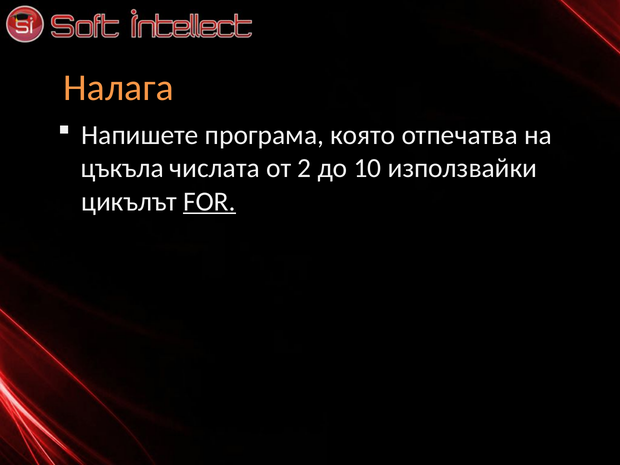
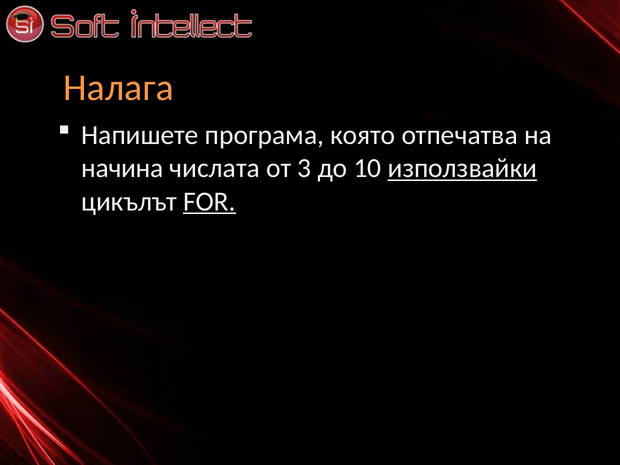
цъкъла: цъкъла -> начина (122, 168)
2: 2 -> 3 (304, 168)
използвайки underline: none -> present (462, 168)
